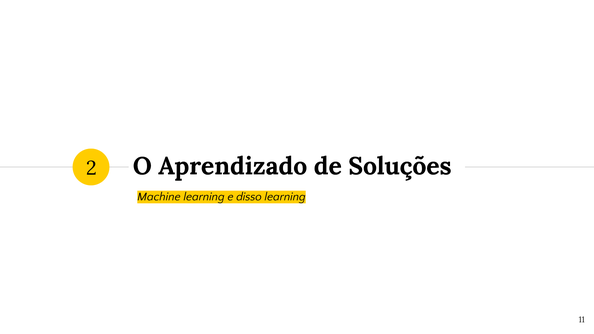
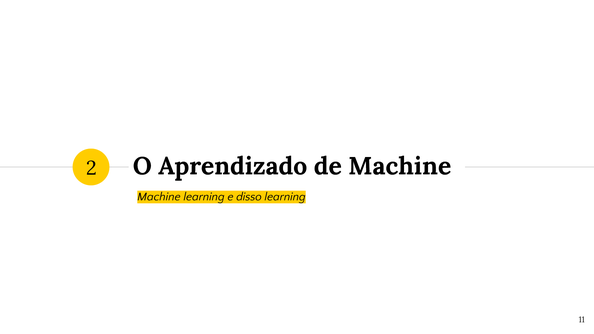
de Soluções: Soluções -> Machine (400, 166)
